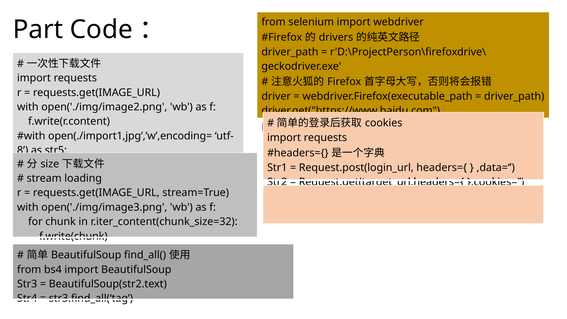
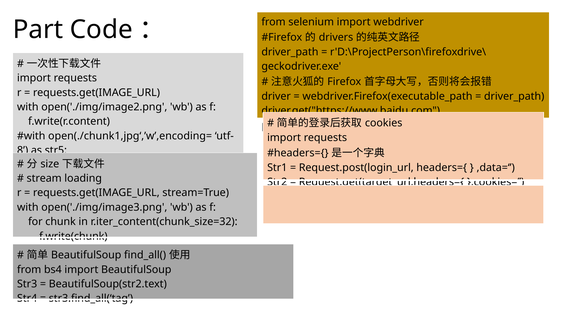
open(./import1,jpg‘,’w’,encoding=: open(./import1,jpg‘,’w’,encoding= -> open(./chunk1,jpg‘,’w’,encoding= (130, 136)
